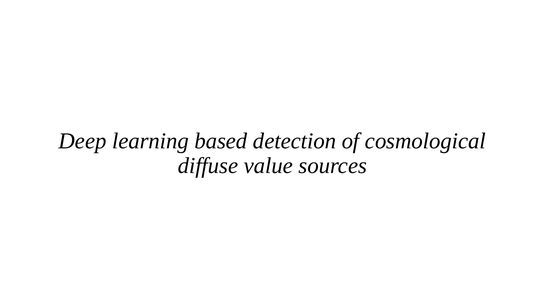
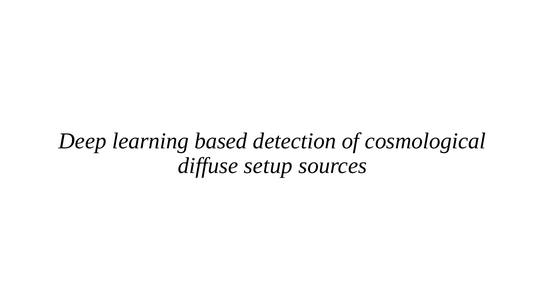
value: value -> setup (268, 165)
